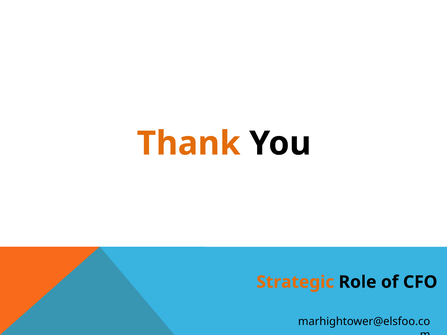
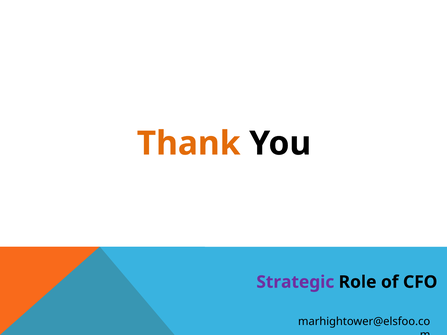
Strategic colour: orange -> purple (295, 282)
